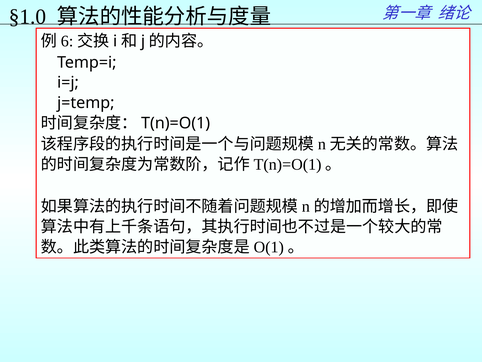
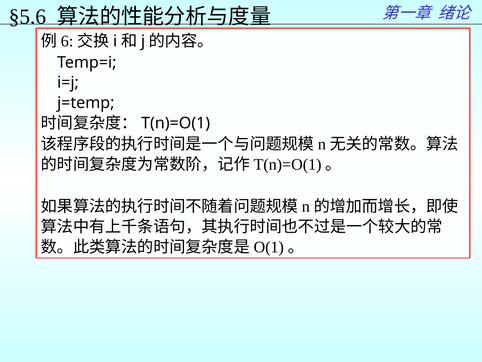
§1.0: §1.0 -> §5.6 (27, 17)
